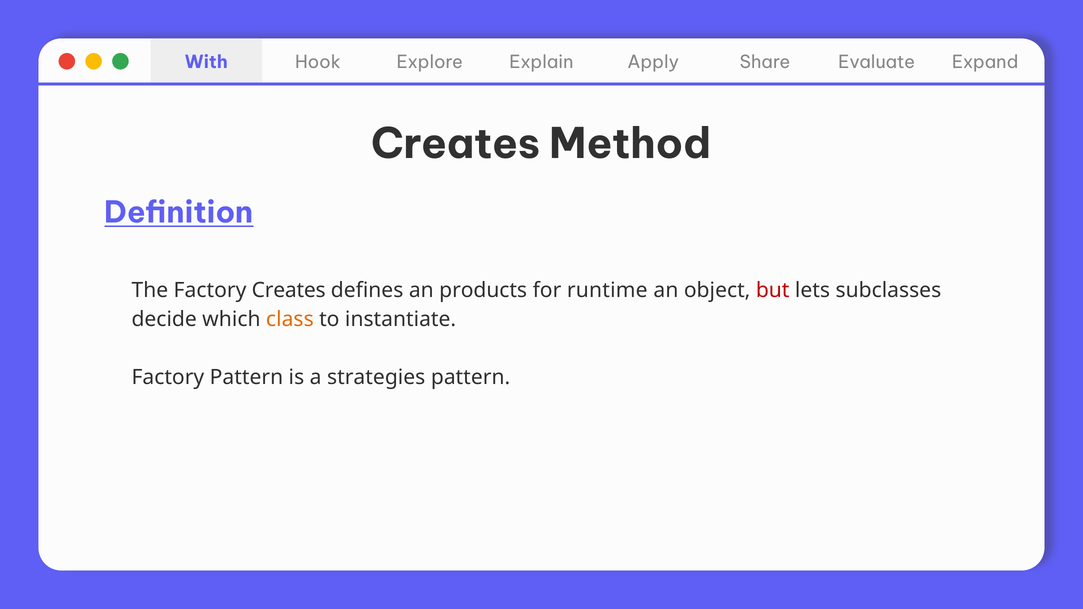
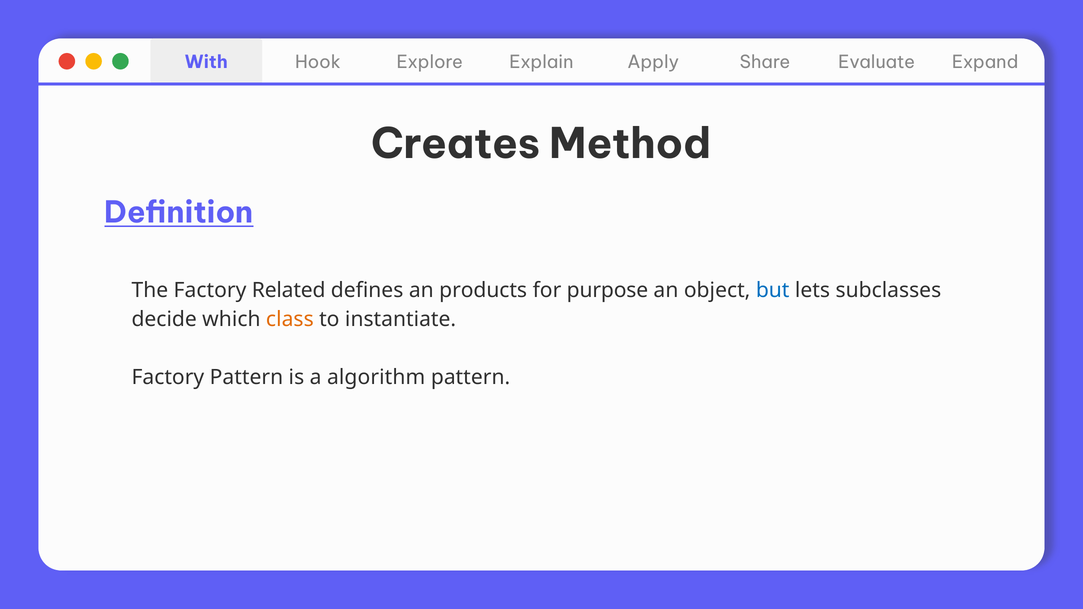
Factory Creates: Creates -> Related (289, 290)
runtime: runtime -> purpose (607, 290)
but colour: red -> blue (773, 290)
strategies: strategies -> algorithm (376, 378)
